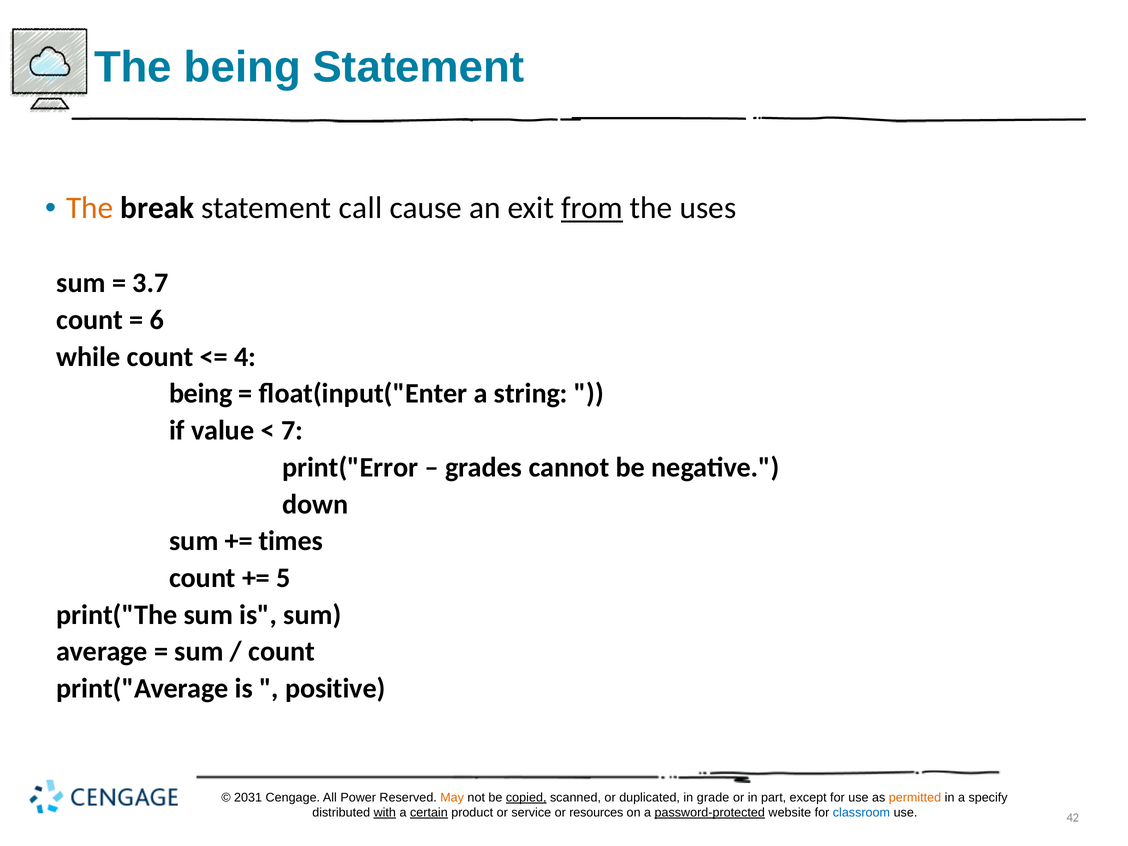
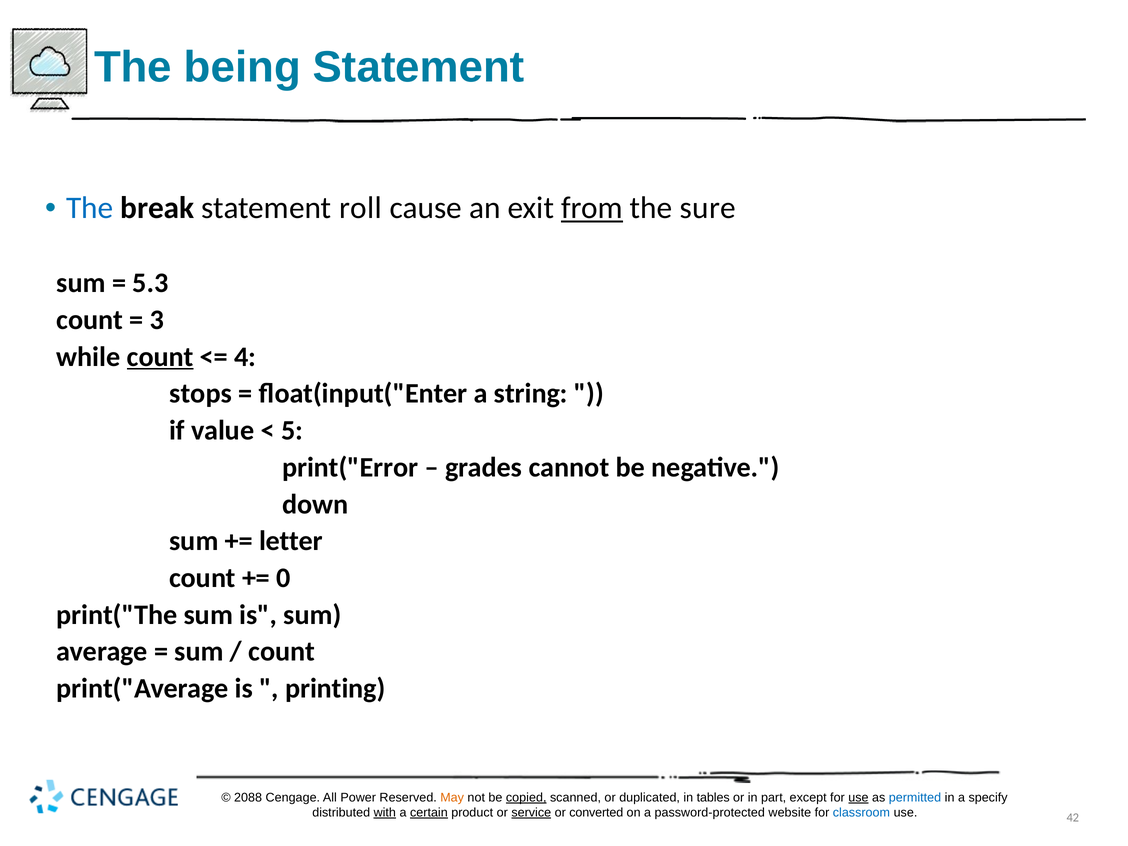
The colour: orange -> blue (90, 208)
call: call -> roll (360, 208)
uses: uses -> sure (708, 208)
3.7: 3.7 -> 5.3 (150, 283)
6: 6 -> 3 (157, 320)
count underline: none -> present (160, 357)
being: being -> stops (201, 394)
7: 7 -> 5 (292, 430)
times: times -> letter (291, 541)
5: 5 -> 0 (284, 578)
positive: positive -> printing (335, 688)
2031: 2031 -> 2088 (248, 798)
grade: grade -> tables (713, 798)
use underline: none -> present (858, 798)
permitted colour: orange -> blue (915, 798)
service underline: none -> present (531, 813)
resources: resources -> converted (596, 813)
password-protected underline: present -> none (710, 813)
